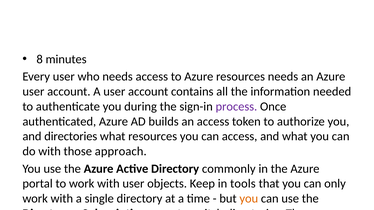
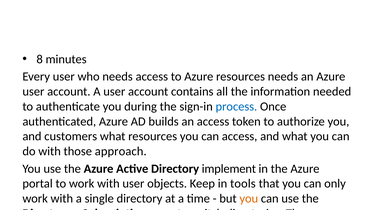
process colour: purple -> blue (236, 107)
and directories: directories -> customers (71, 137)
commonly: commonly -> implement (229, 169)
